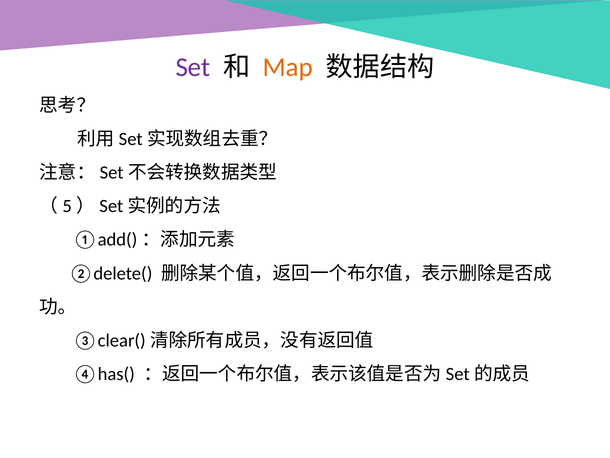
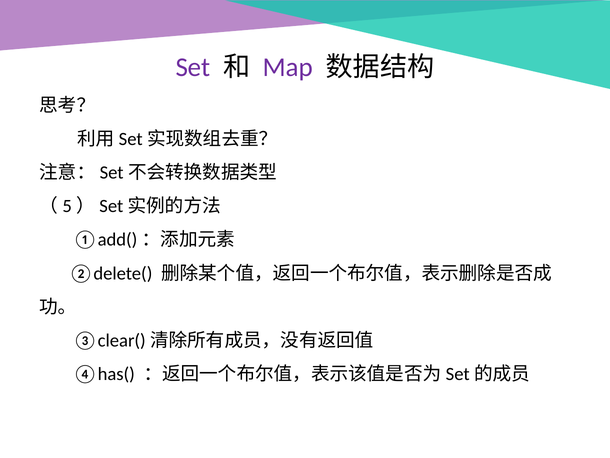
Map colour: orange -> purple (288, 67)
